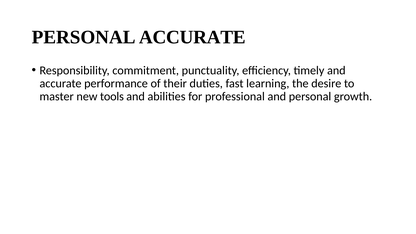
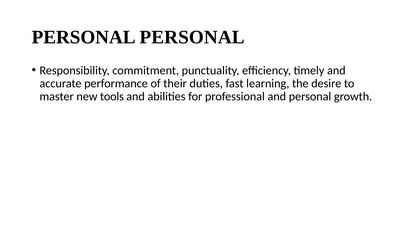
PERSONAL ACCURATE: ACCURATE -> PERSONAL (192, 37)
